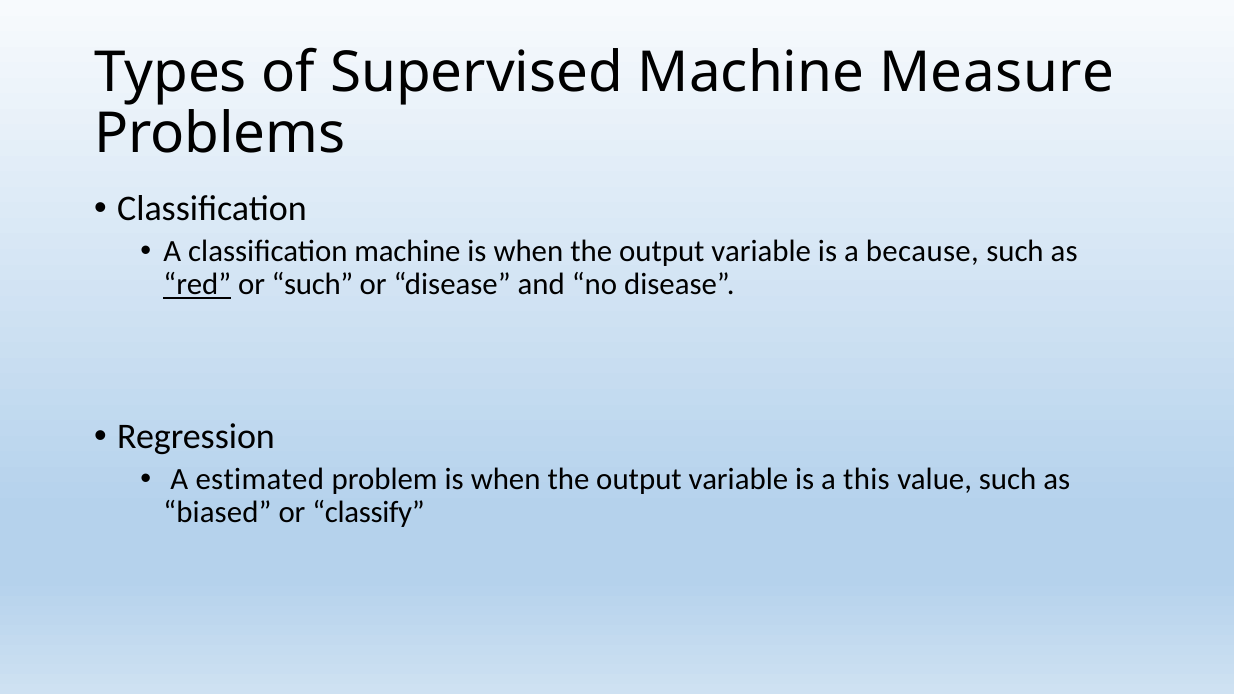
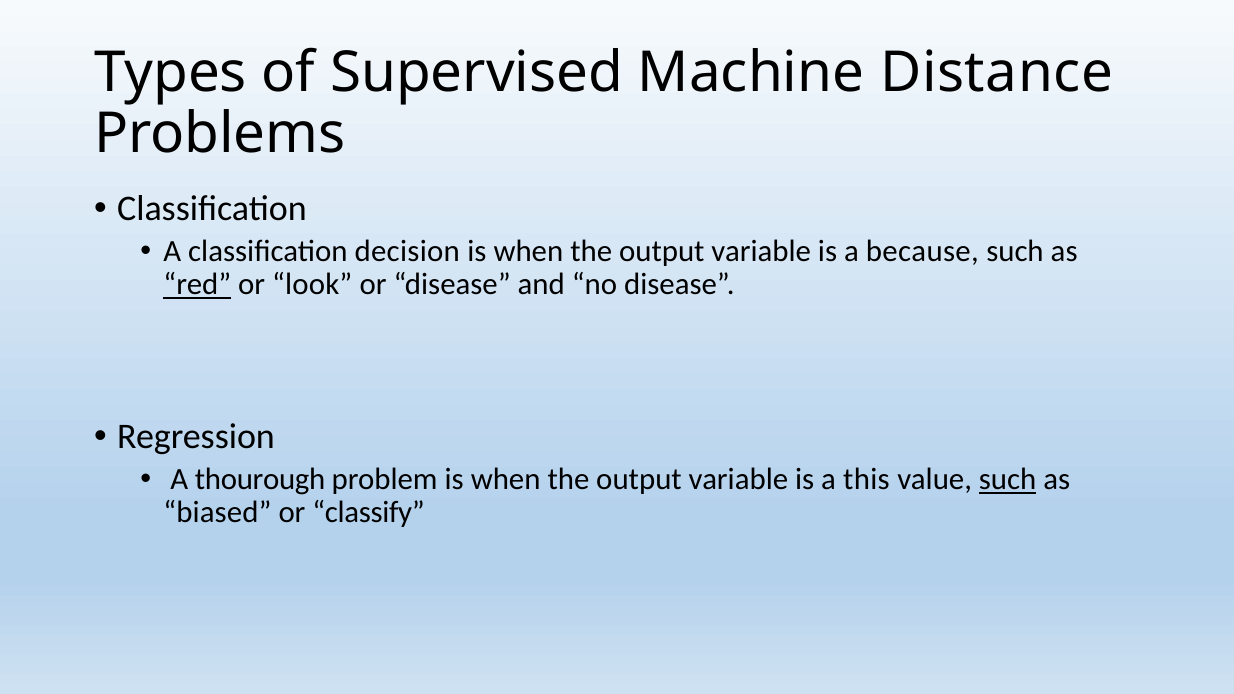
Measure: Measure -> Distance (997, 73)
classification machine: machine -> decision (407, 251)
or such: such -> look (312, 284)
estimated: estimated -> thourough (260, 479)
such underline: none -> present (1008, 479)
